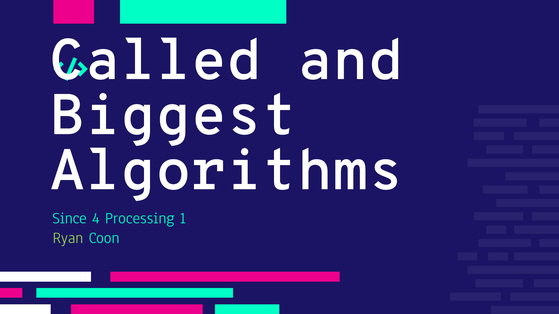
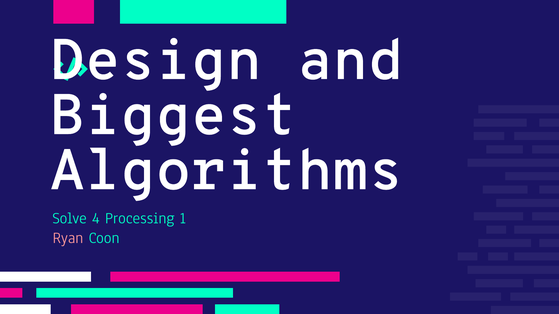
Called: Called -> Design (156, 60)
Since: Since -> Solve (70, 219)
Ryan colour: light green -> pink (68, 238)
